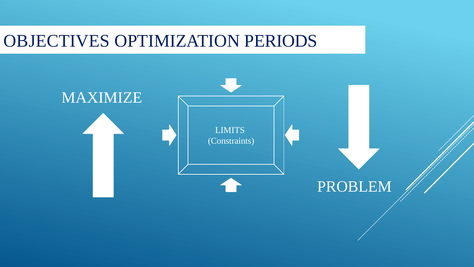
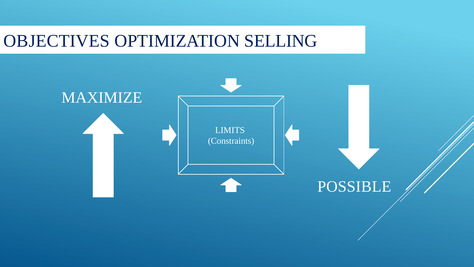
PERIODS: PERIODS -> SELLING (281, 41)
PROBLEM: PROBLEM -> POSSIBLE (354, 186)
